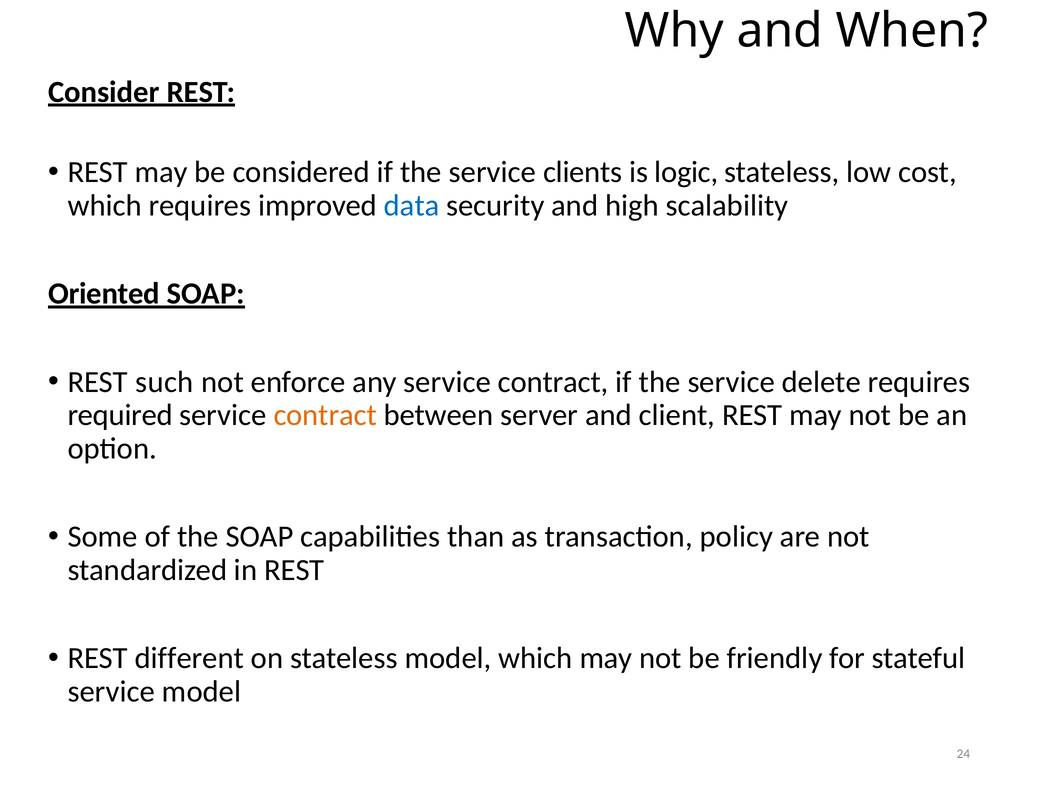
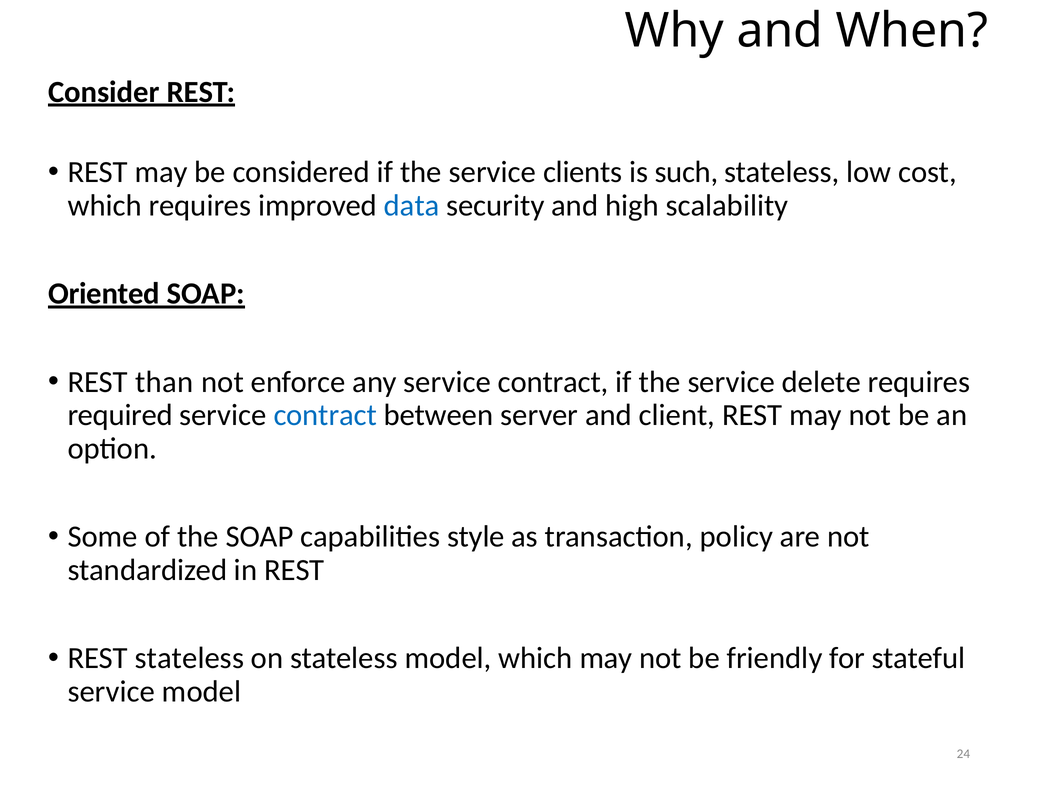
logic: logic -> such (686, 172)
such: such -> than (164, 382)
contract colour: orange -> blue (325, 415)
than: than -> style (476, 537)
REST different: different -> stateless (189, 658)
